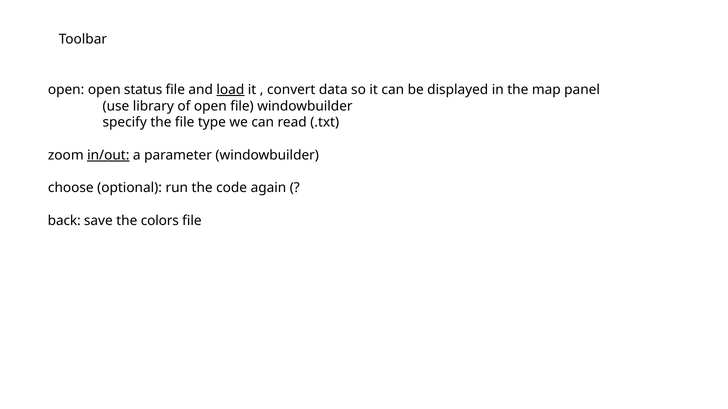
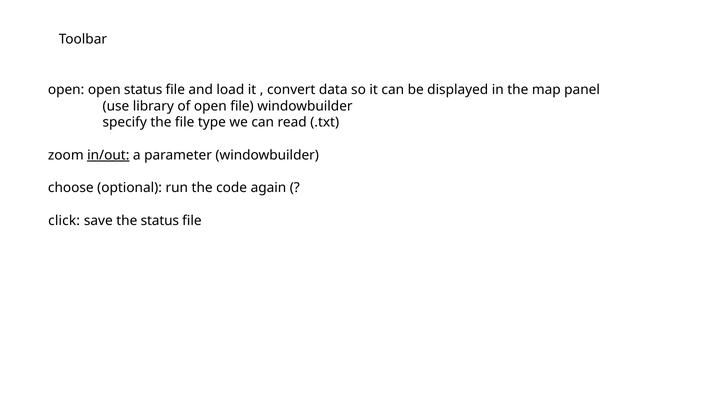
load underline: present -> none (230, 90)
back: back -> click (64, 221)
the colors: colors -> status (160, 221)
